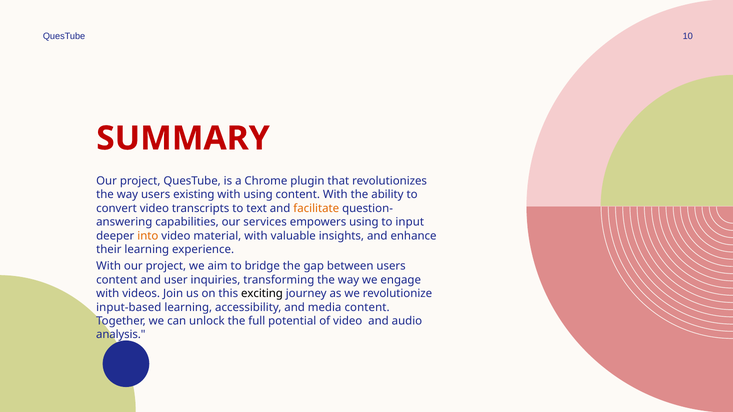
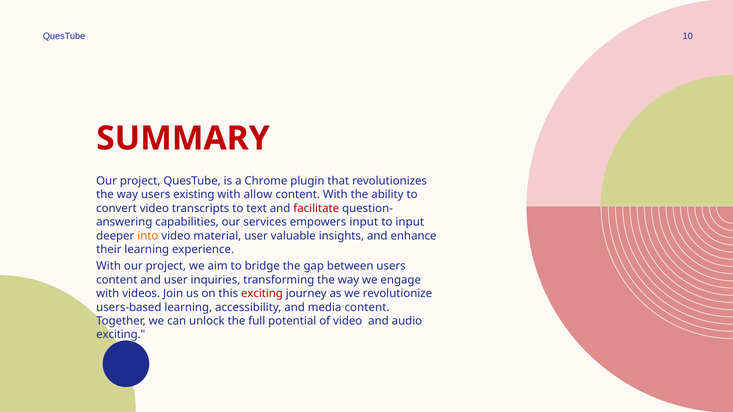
with using: using -> allow (258, 195)
facilitate colour: orange -> red (316, 209)
empowers using: using -> input (364, 222)
material with: with -> user (256, 236)
exciting colour: black -> red (262, 294)
input-based: input-based -> users-based (129, 307)
analysis: analysis -> exciting (121, 335)
